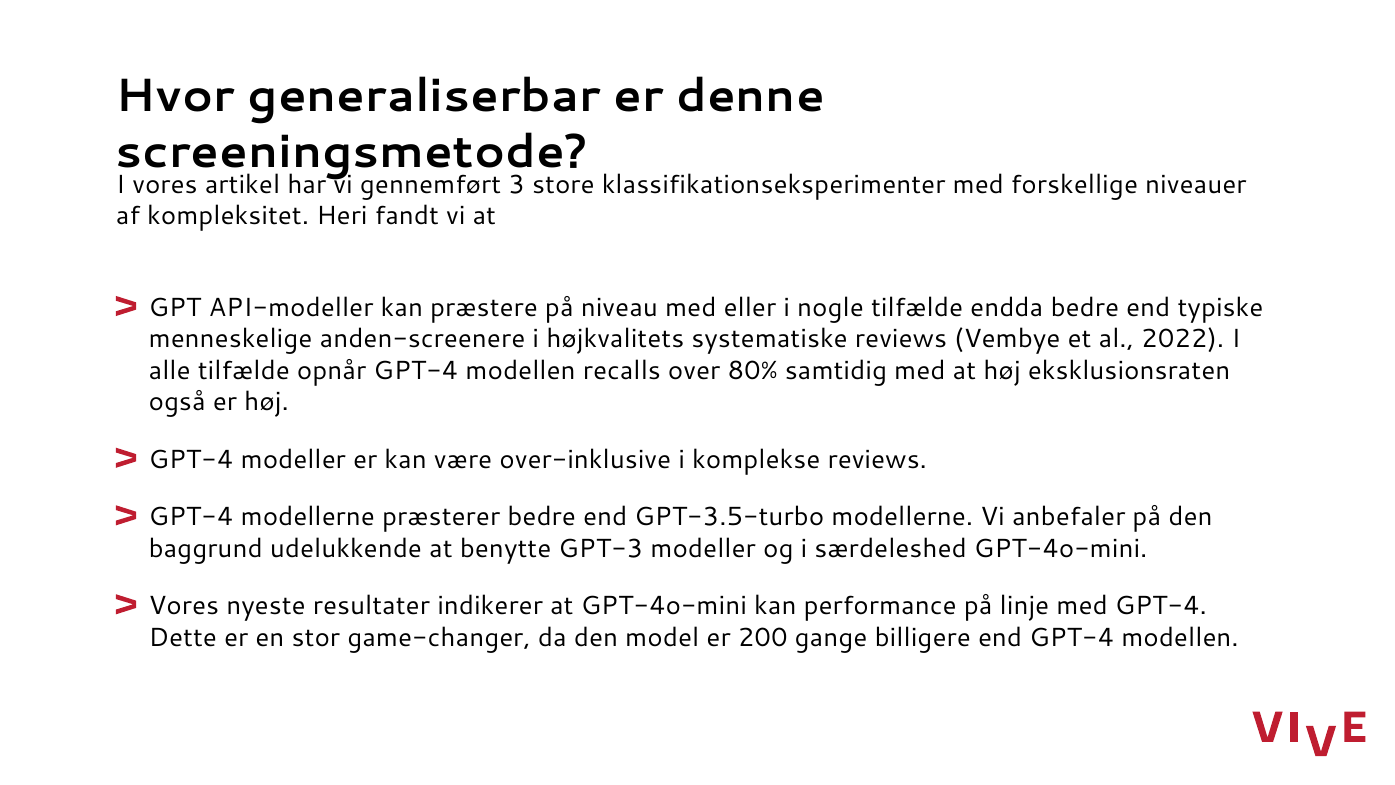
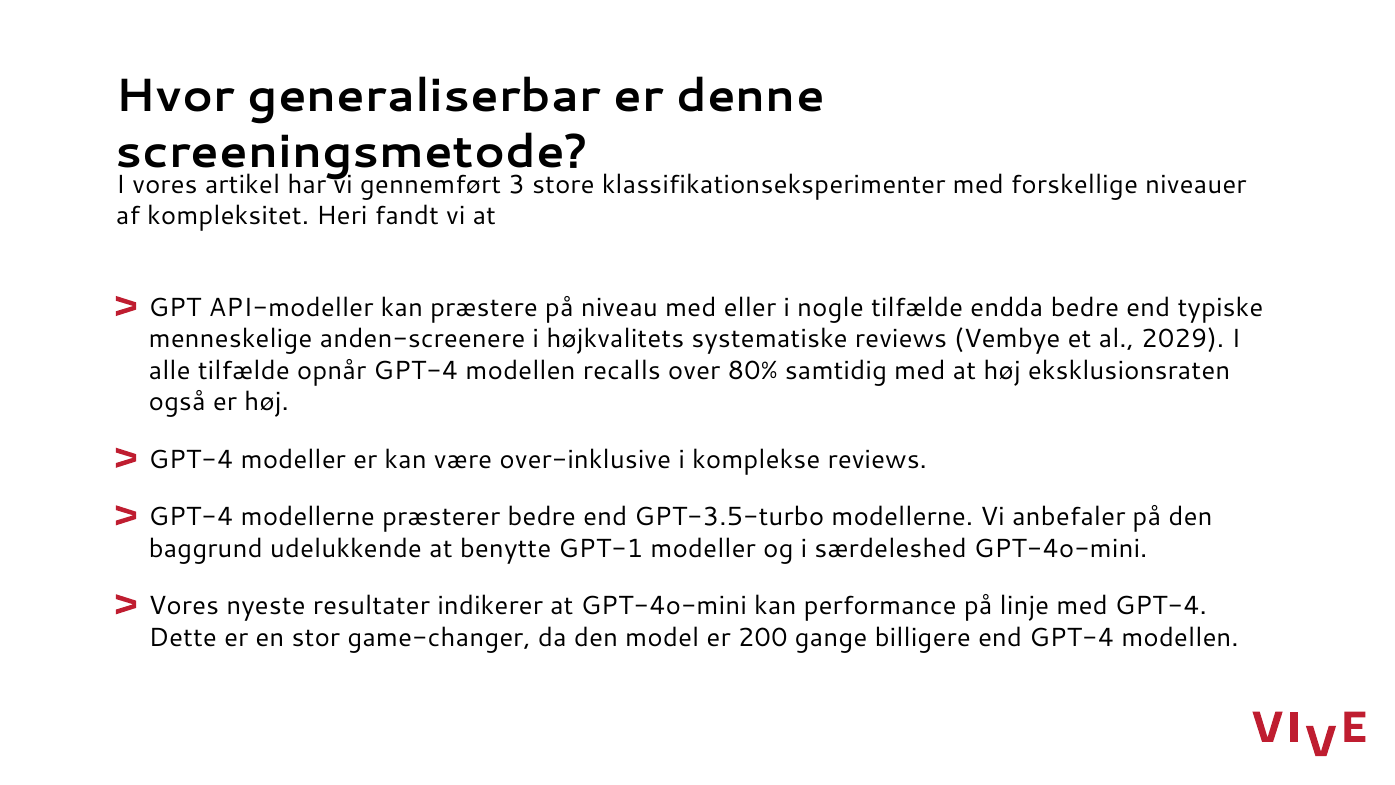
2022: 2022 -> 2029 (1183, 339)
GPT-3: GPT-3 -> GPT-1 (601, 548)
